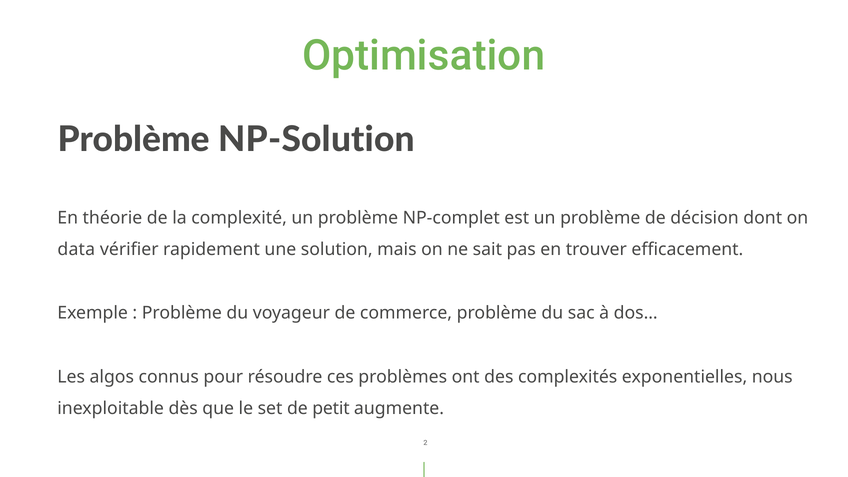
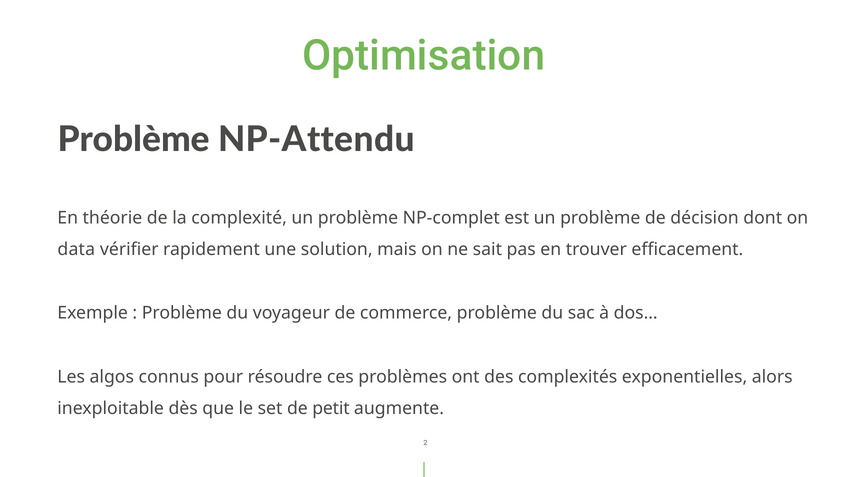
NP-Solution: NP-Solution -> NP-Attendu (316, 140)
nous: nous -> alors (772, 377)
